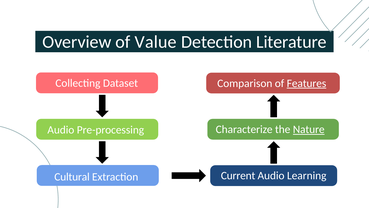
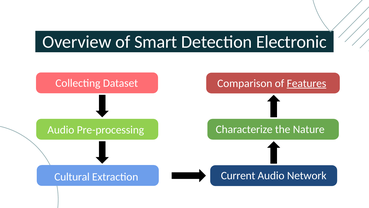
Value: Value -> Smart (156, 42)
Literature: Literature -> Electronic (291, 42)
Nature underline: present -> none (309, 129)
Learning: Learning -> Network (307, 175)
